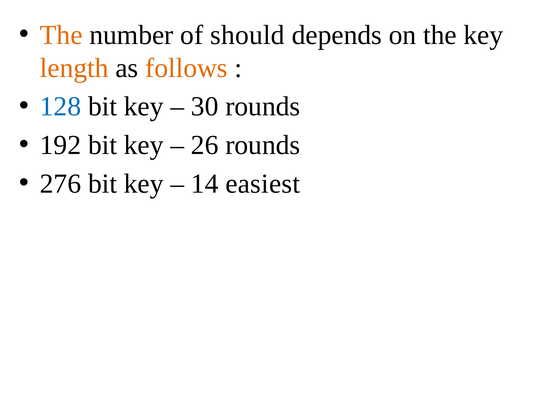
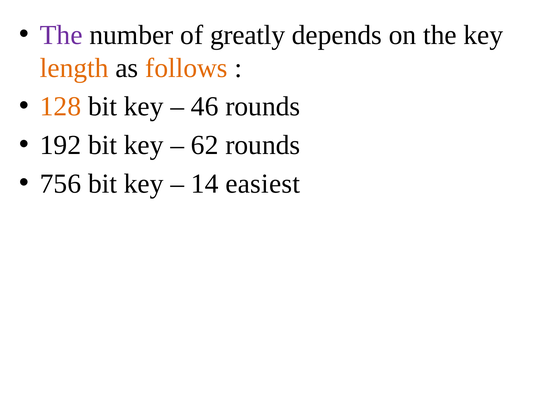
The colour: orange -> purple (61, 35)
should: should -> greatly (248, 35)
128 colour: blue -> orange (61, 106)
30: 30 -> 46 (205, 106)
26: 26 -> 62 (205, 145)
276: 276 -> 756 (61, 183)
